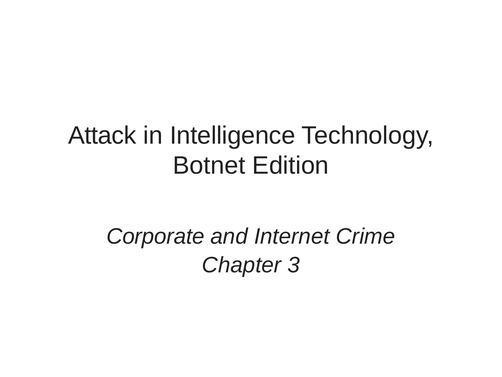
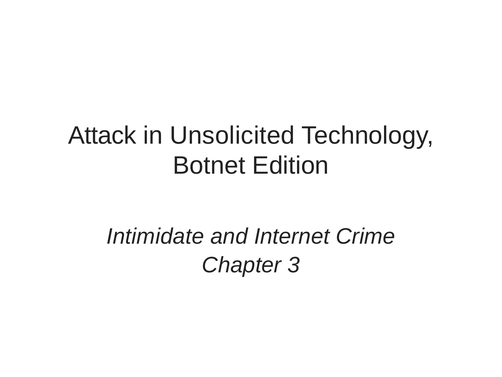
Intelligence: Intelligence -> Unsolicited (232, 135)
Corporate: Corporate -> Intimidate (155, 236)
